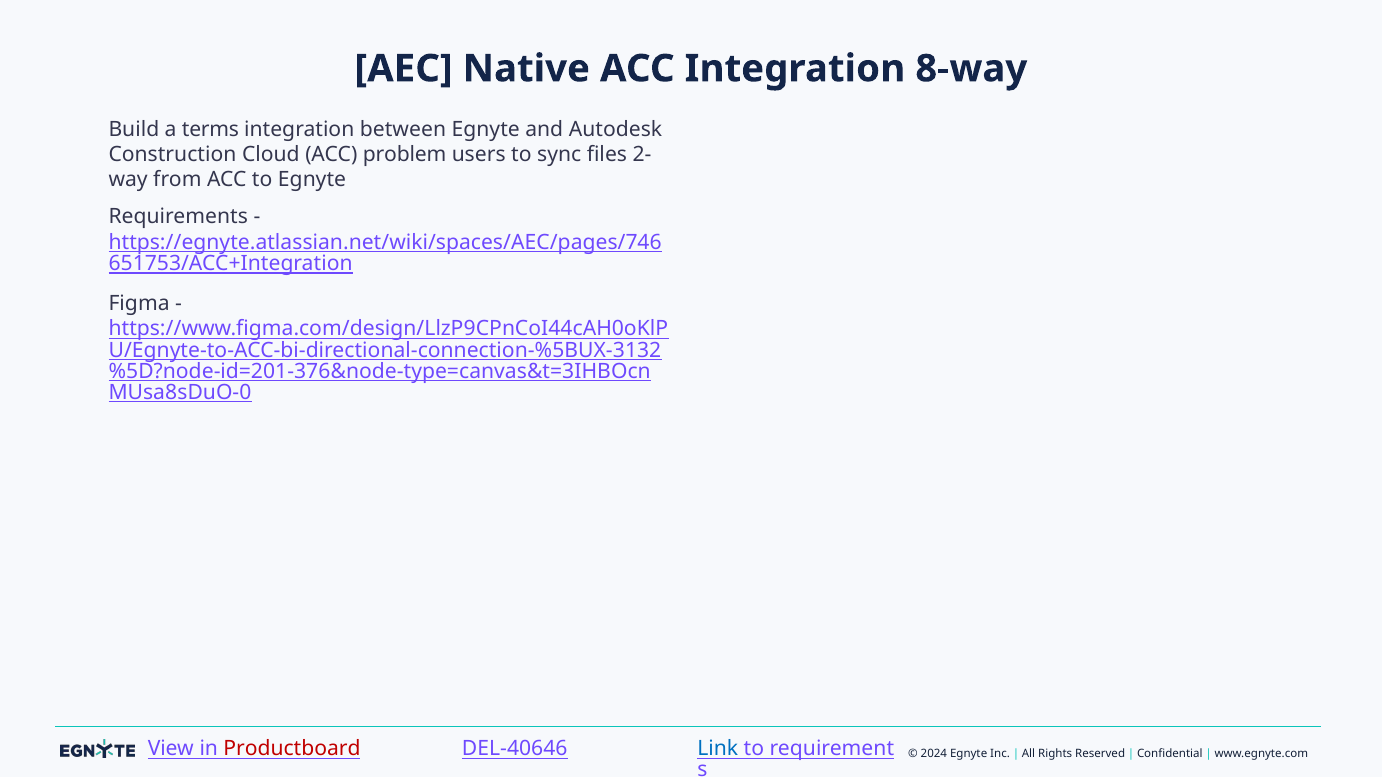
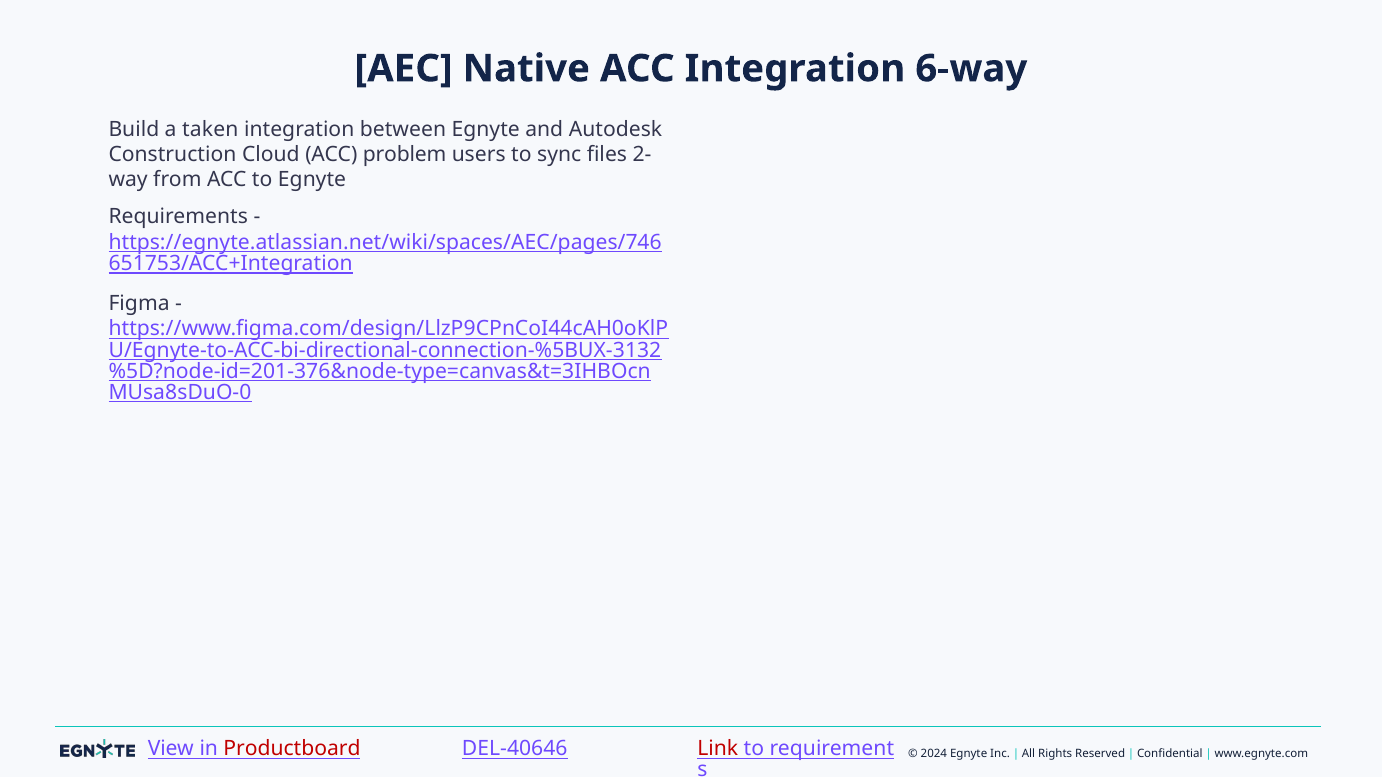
8-way: 8-way -> 6-way (971, 69)
terms: terms -> taken (210, 129)
Link colour: blue -> red (718, 749)
